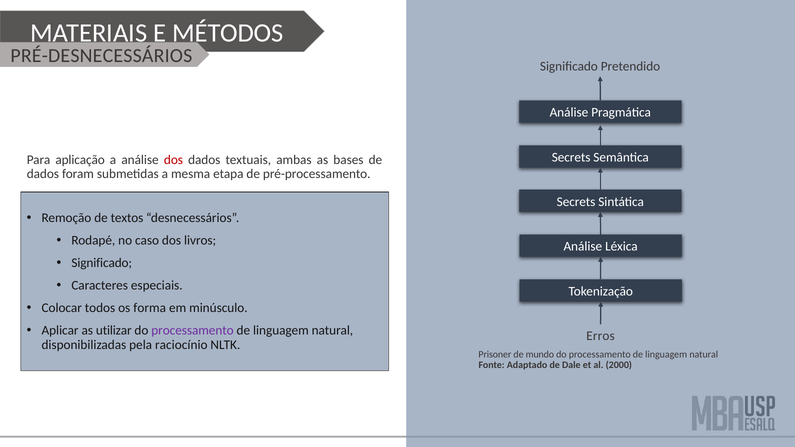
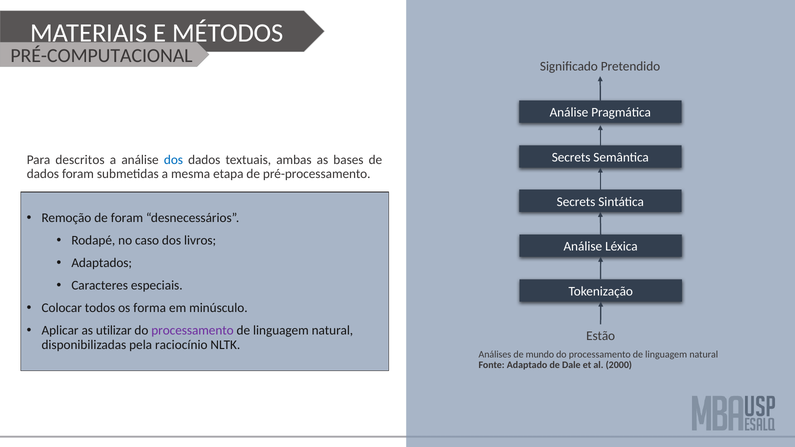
PRÉ-DESNECESSÁRIOS: PRÉ-DESNECESSÁRIOS -> PRÉ-COMPUTACIONAL (102, 56)
aplicação: aplicação -> descritos (80, 160)
dos colour: red -> blue (173, 160)
de textos: textos -> foram (127, 218)
Significado: Significado -> Adaptados (102, 263)
Erros: Erros -> Estão (601, 336)
Prisoner: Prisoner -> Análises (495, 355)
